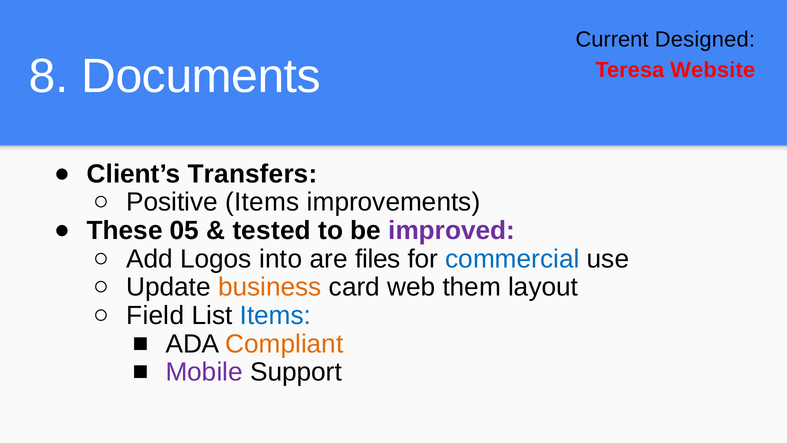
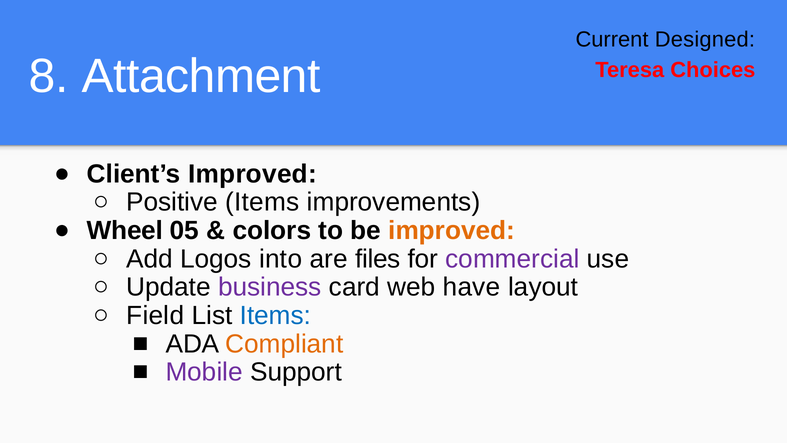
Documents: Documents -> Attachment (201, 76)
Website: Website -> Choices (713, 70)
Client’s Transfers: Transfers -> Improved (253, 174)
These: These -> Wheel (125, 230)
tested: tested -> colors (272, 230)
improved colour: purple -> orange (452, 230)
commercial colour: blue -> purple (512, 259)
business colour: orange -> purple (270, 287)
them: them -> have (472, 287)
